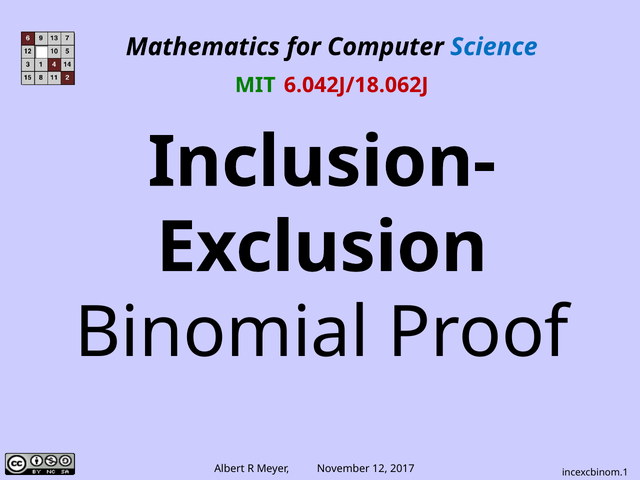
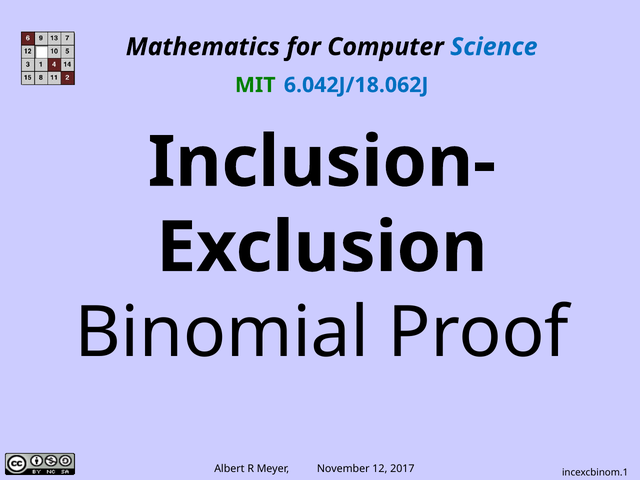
6.042J/18.062J colour: red -> blue (356, 85)
